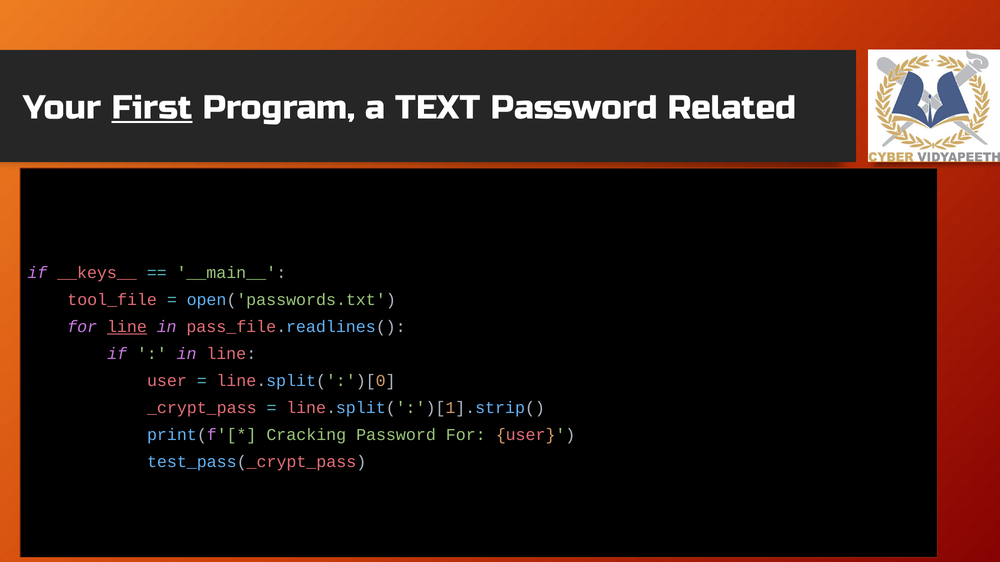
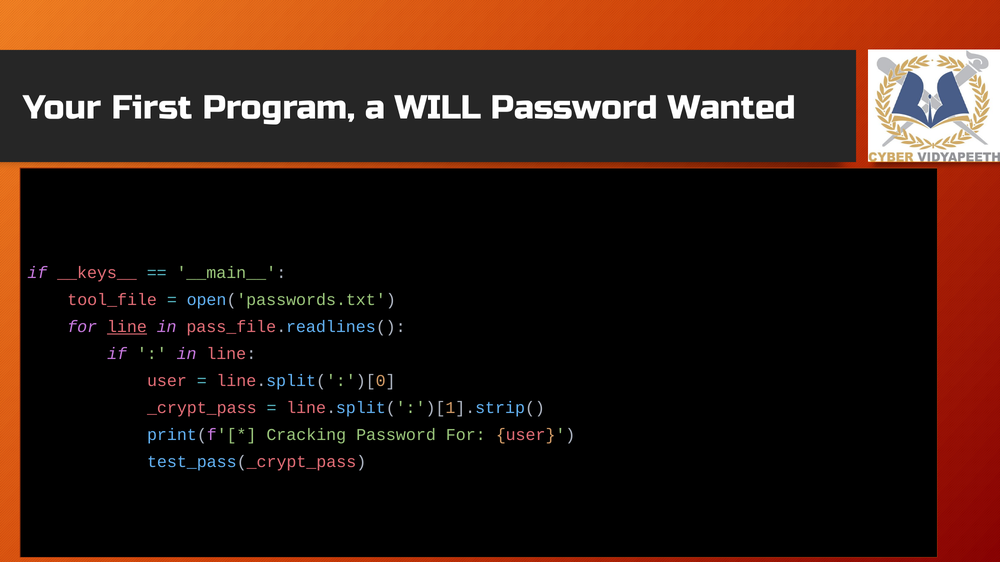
First underline: present -> none (152, 108)
TEXT: TEXT -> WILL (438, 108)
Related: Related -> Wanted (732, 108)
